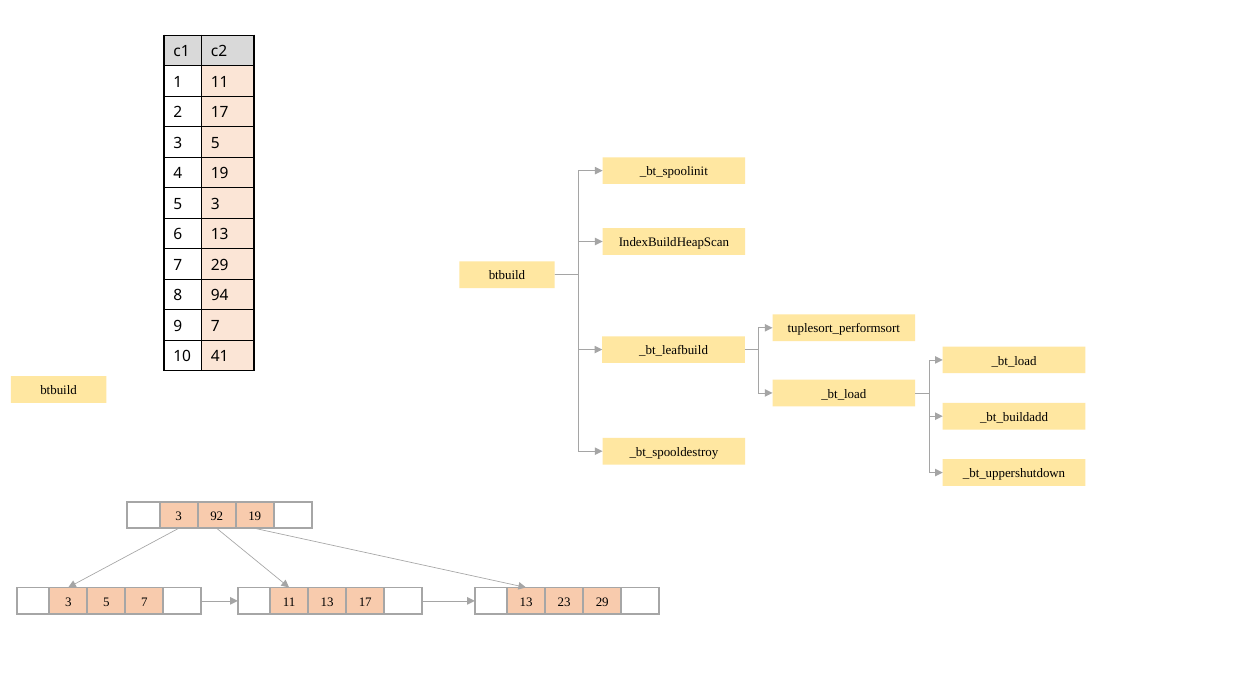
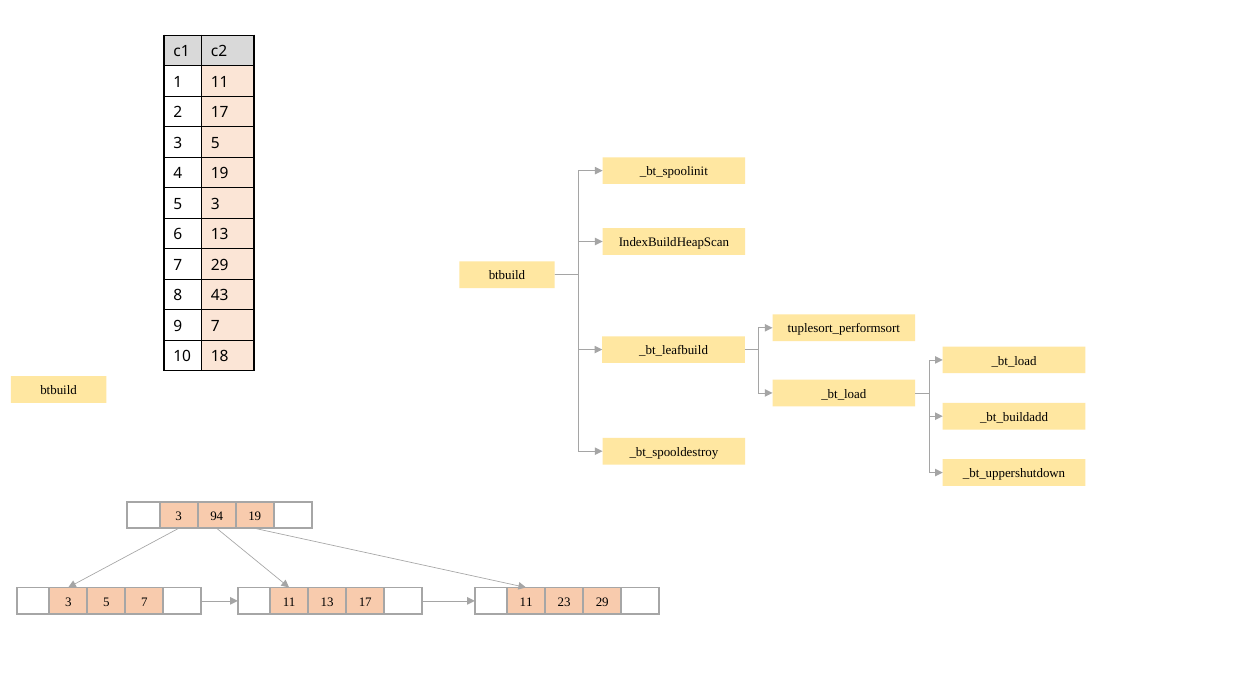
94: 94 -> 43 (220, 295)
41: 41 -> 18 (220, 356)
92: 92 -> 94 (217, 516)
17 13: 13 -> 11 (526, 602)
